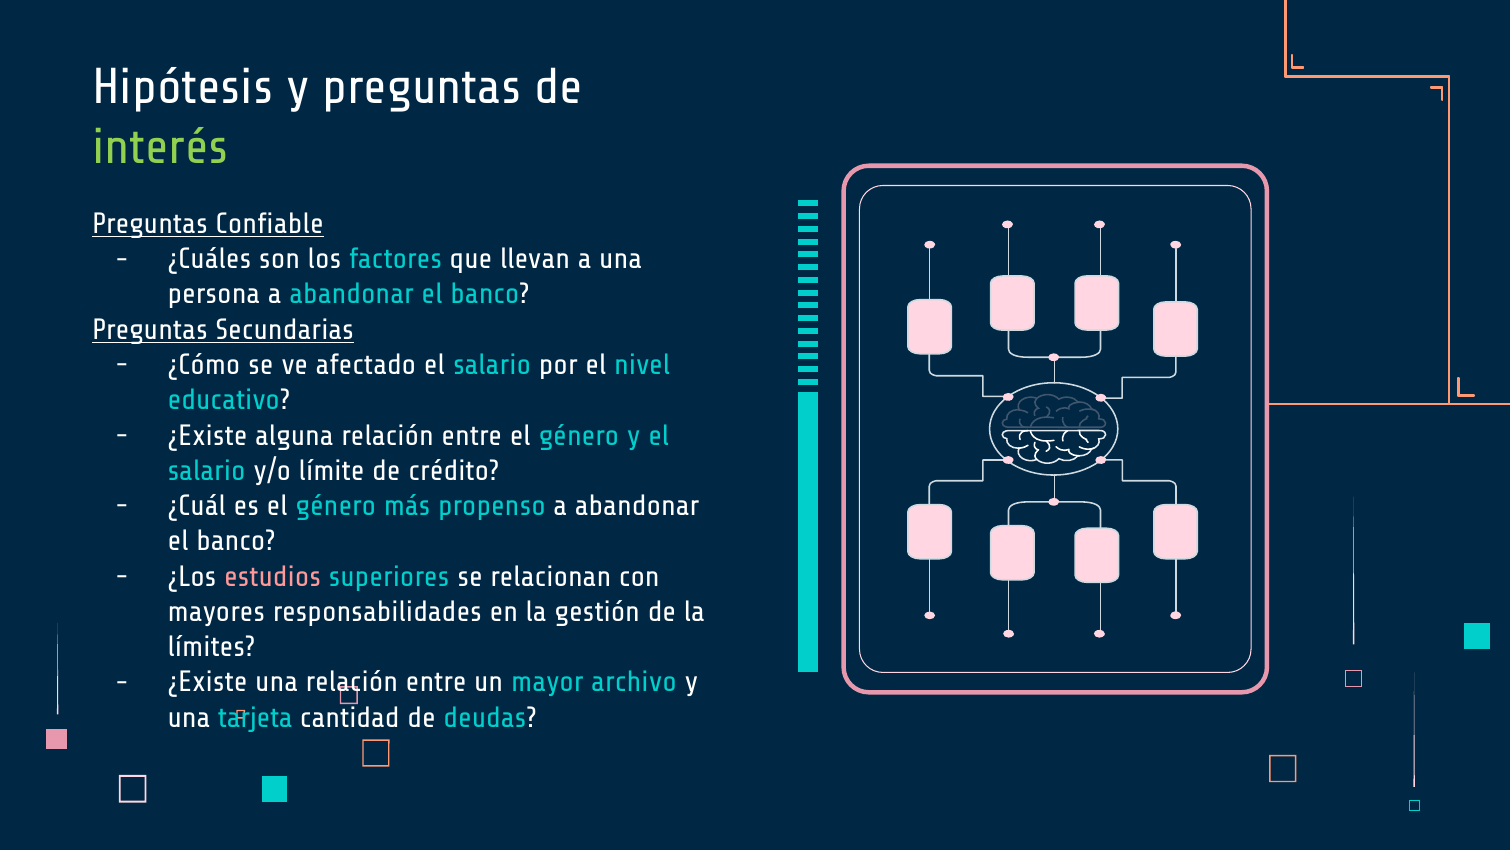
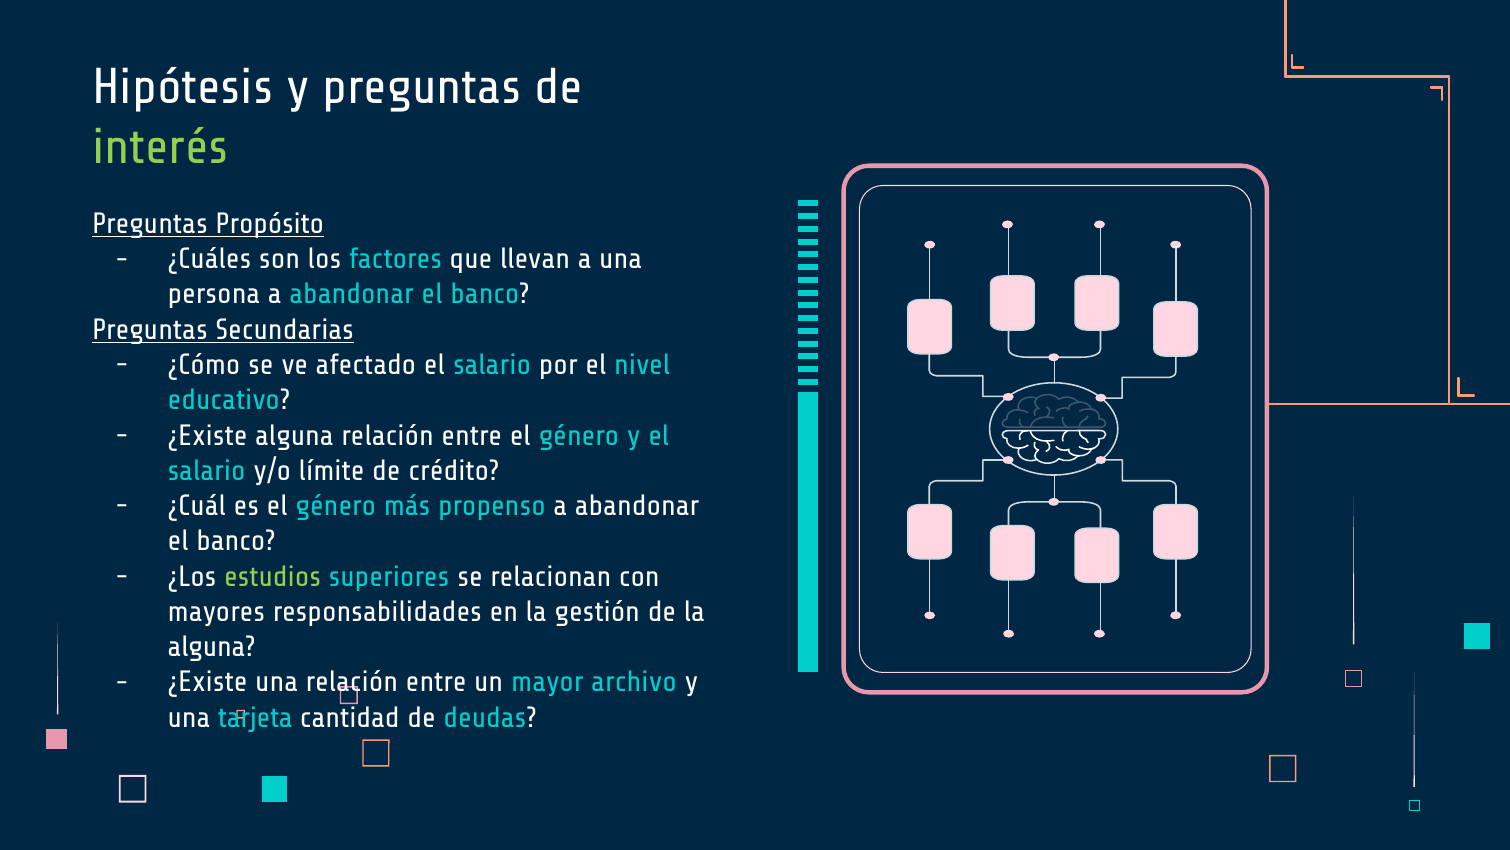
Confiable: Confiable -> Propósito (270, 224)
estudios colour: pink -> light green (272, 576)
límites: límites -> alguna (211, 647)
